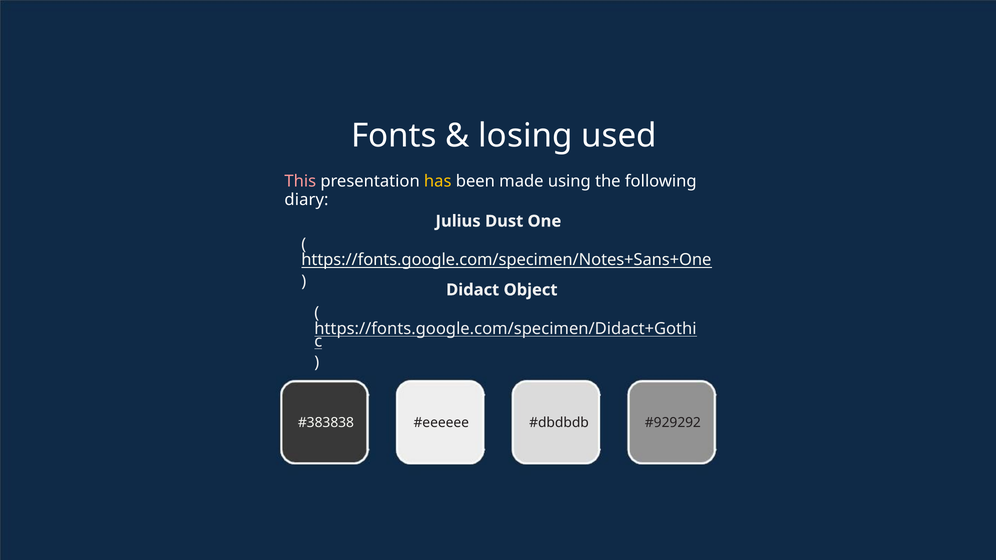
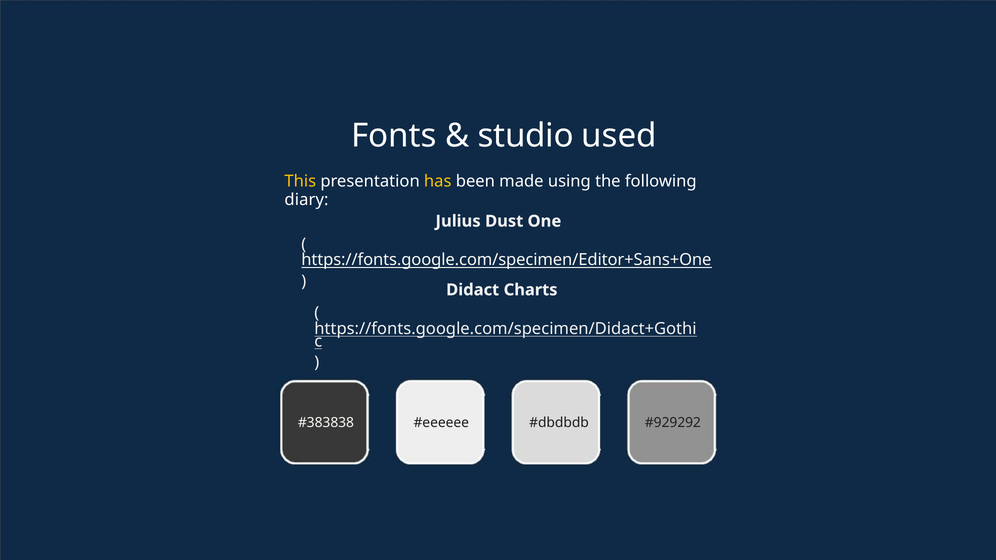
losing: losing -> studio (526, 136)
This colour: pink -> yellow (300, 181)
https://fonts.google.com/specimen/Notes+Sans+One: https://fonts.google.com/specimen/Notes+Sans+One -> https://fonts.google.com/specimen/Editor+Sans+One (506, 260)
Object: Object -> Charts (531, 290)
